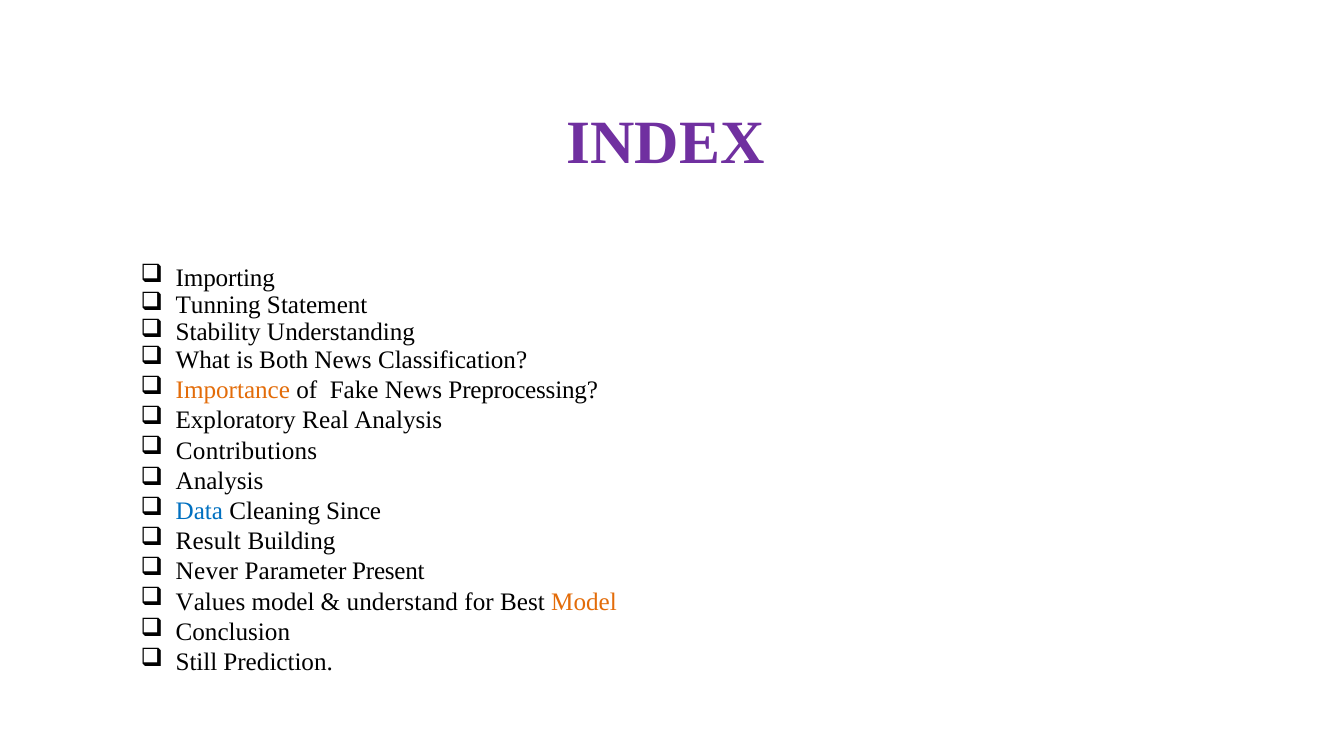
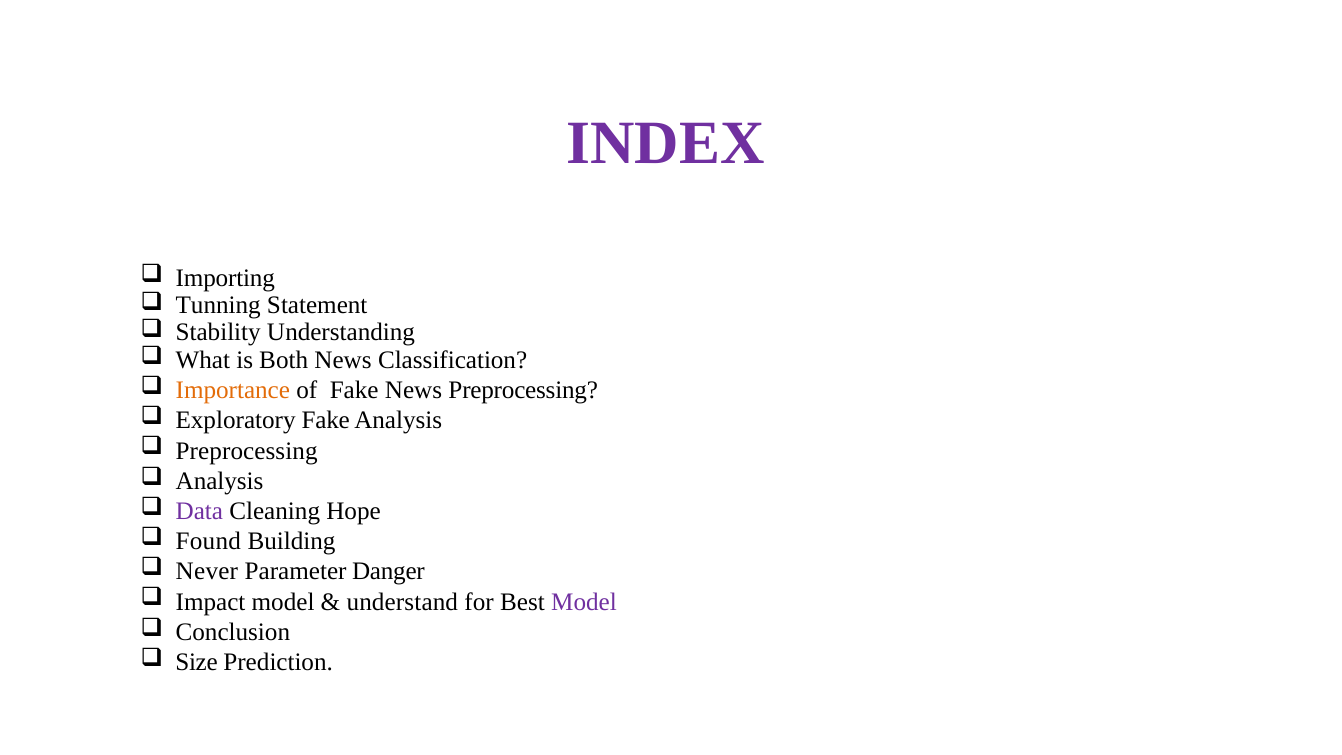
Exploratory Real: Real -> Fake (326, 421)
Contributions: Contributions -> Preprocessing (247, 451)
Data colour: blue -> purple (199, 511)
Since: Since -> Hope (354, 511)
Result: Result -> Found (208, 541)
Present: Present -> Danger (388, 571)
Values: Values -> Impact (211, 602)
Model colour: orange -> purple (584, 602)
Still: Still -> Size (197, 662)
